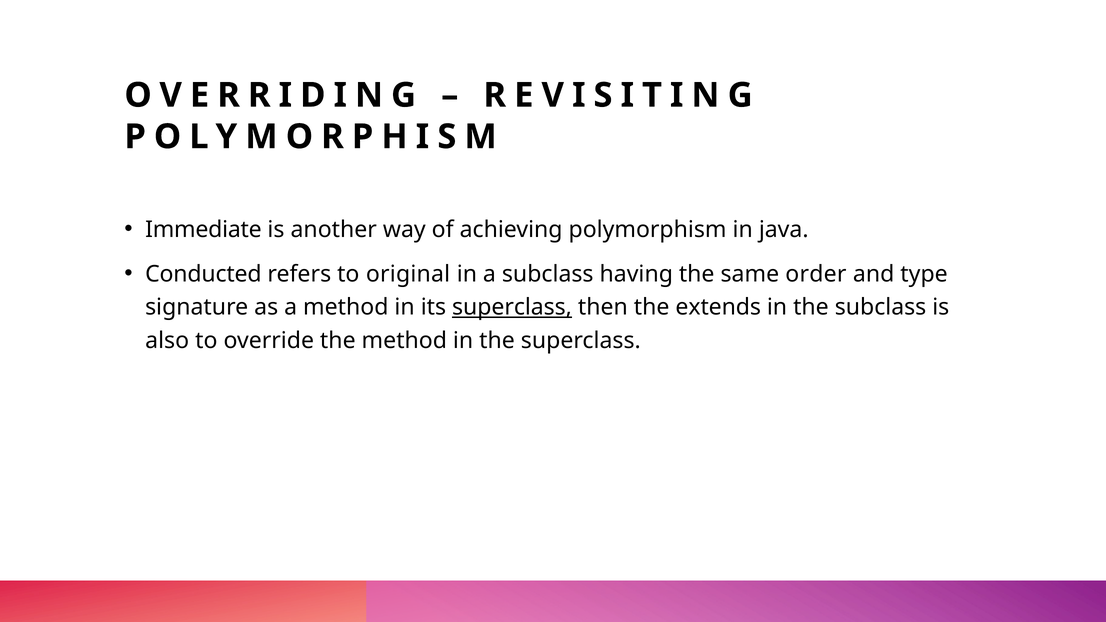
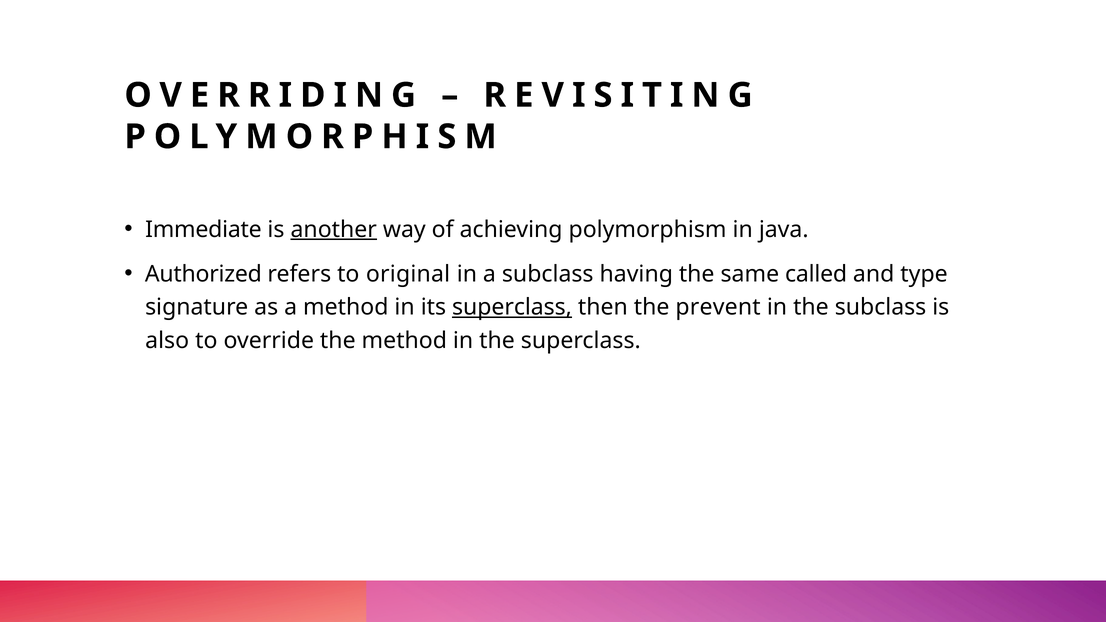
another underline: none -> present (334, 229)
Conducted: Conducted -> Authorized (203, 274)
order: order -> called (816, 274)
extends: extends -> prevent (718, 307)
